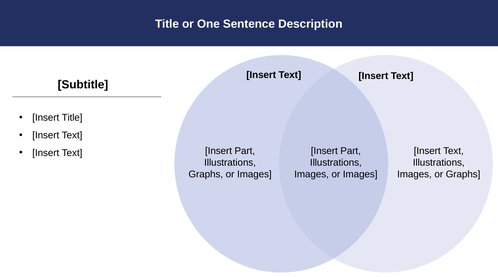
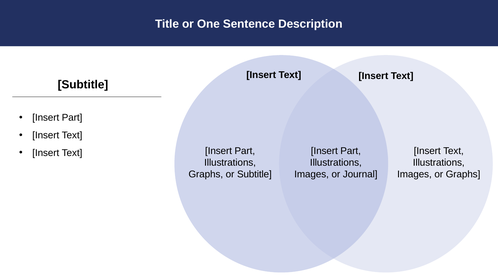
Title: Title -> Part (72, 118)
Images: Images -> Subtitle (254, 174)
Images or Images: Images -> Journal (360, 174)
